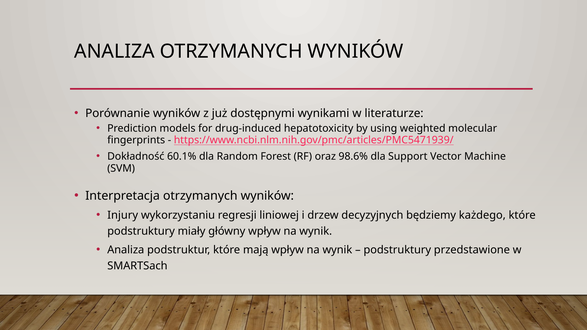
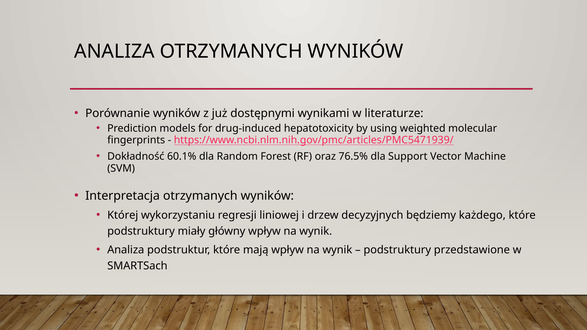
98.6%: 98.6% -> 76.5% (353, 156)
Injury: Injury -> Której (123, 215)
